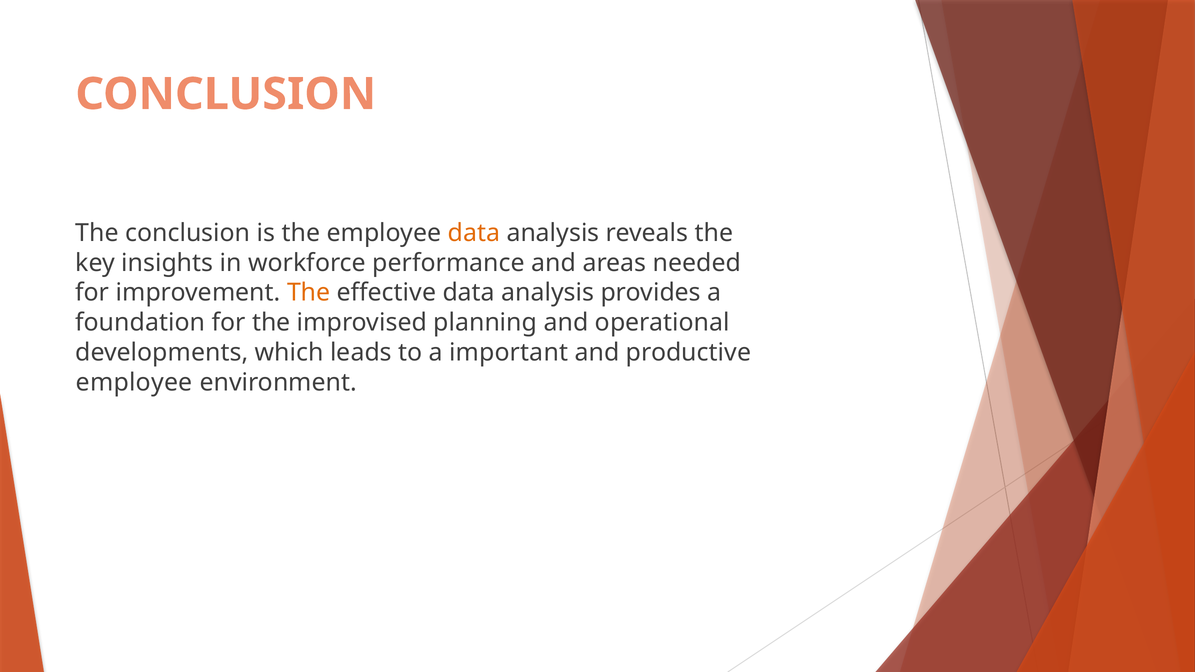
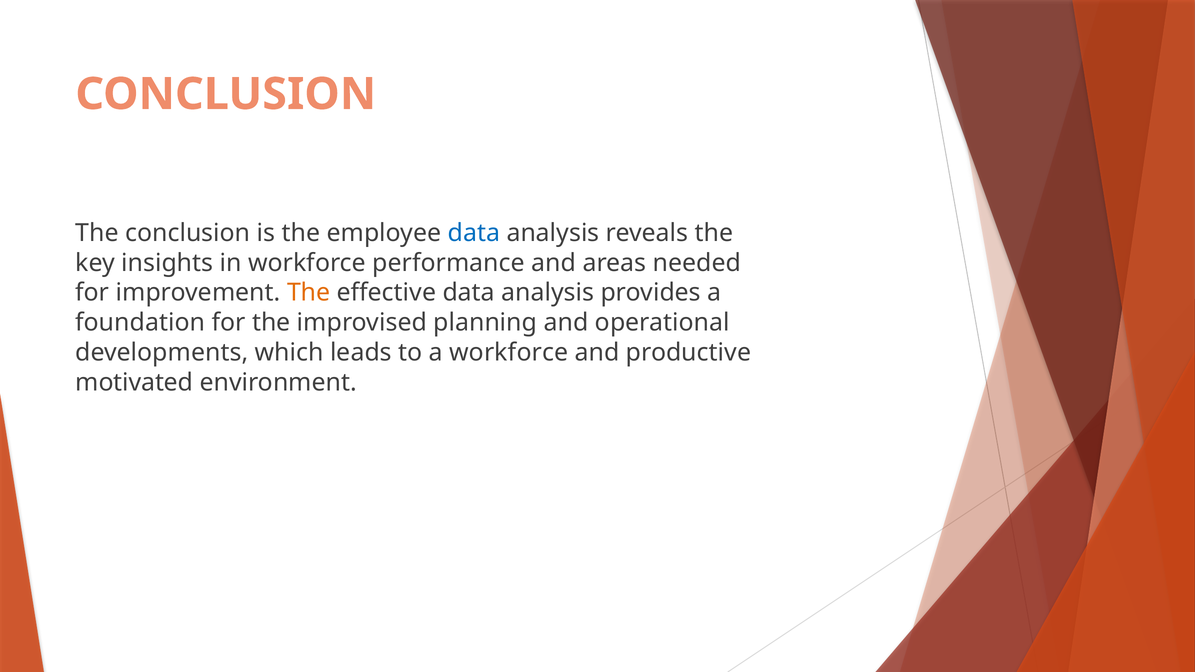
data colour: orange -> blue (474, 233)
a important: important -> workforce (509, 353)
employee: employee -> motivated (134, 383)
